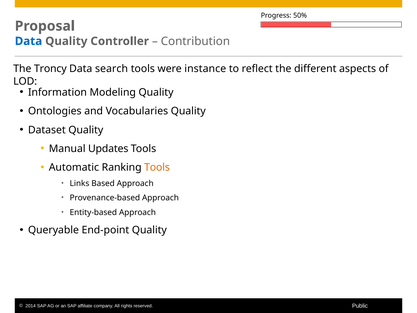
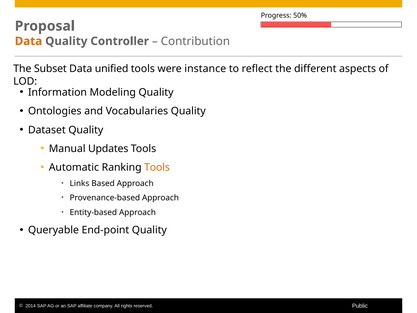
Data colour: blue -> orange (28, 41)
Troncy: Troncy -> Subset (50, 69)
search: search -> unified (112, 69)
